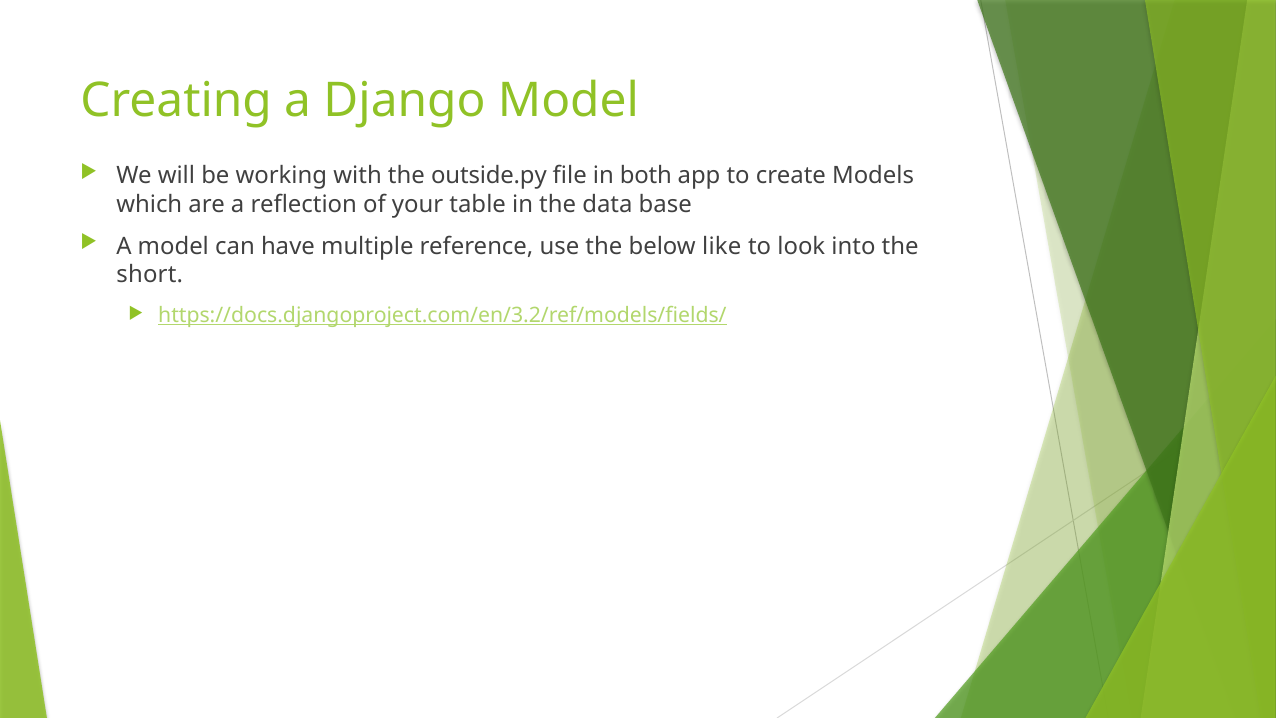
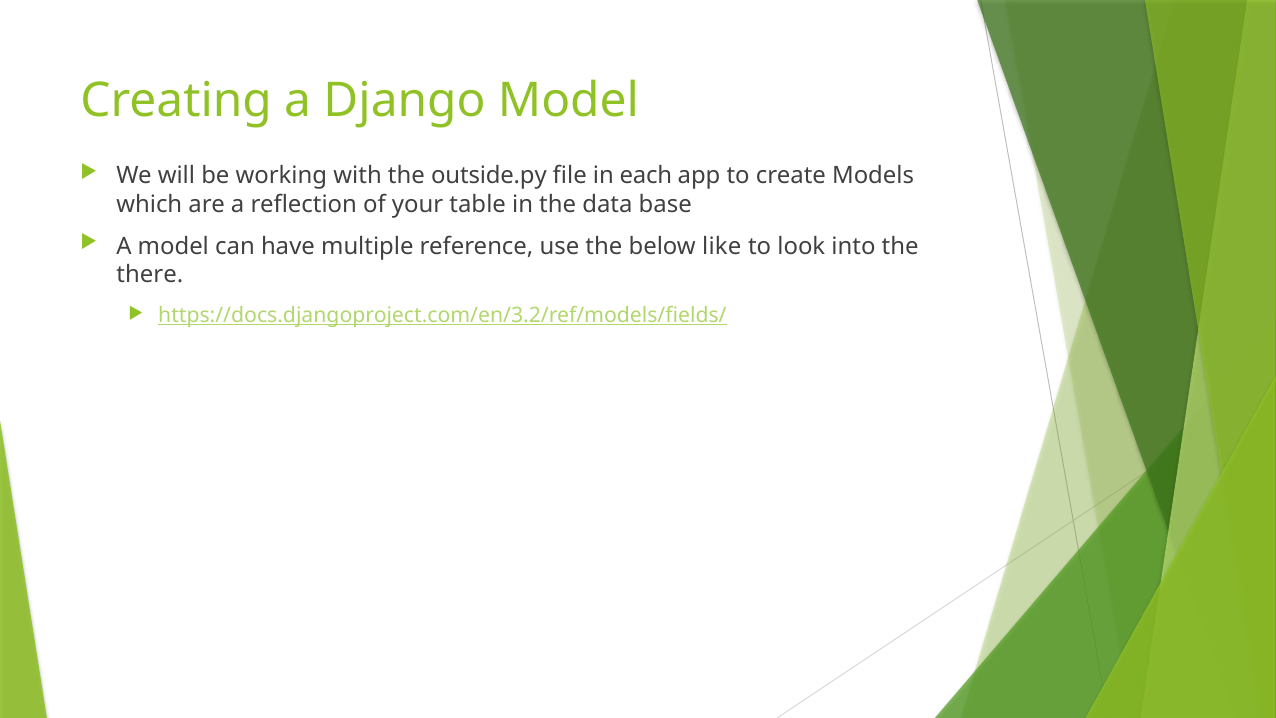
both: both -> each (646, 175)
short: short -> there (150, 275)
